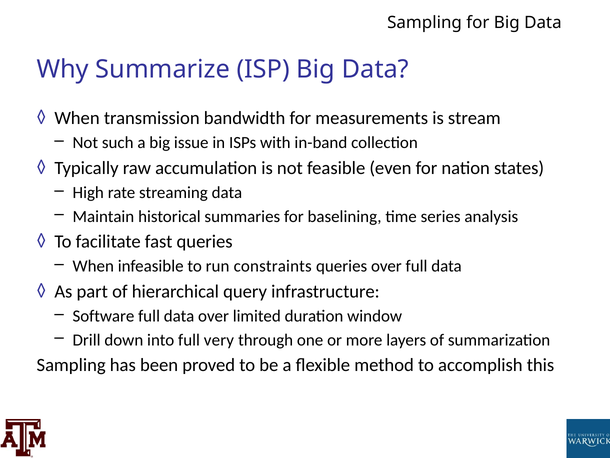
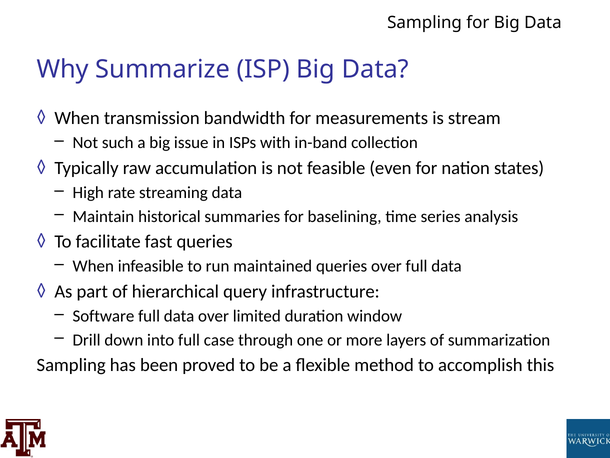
constraints: constraints -> maintained (273, 266)
very: very -> case (219, 340)
